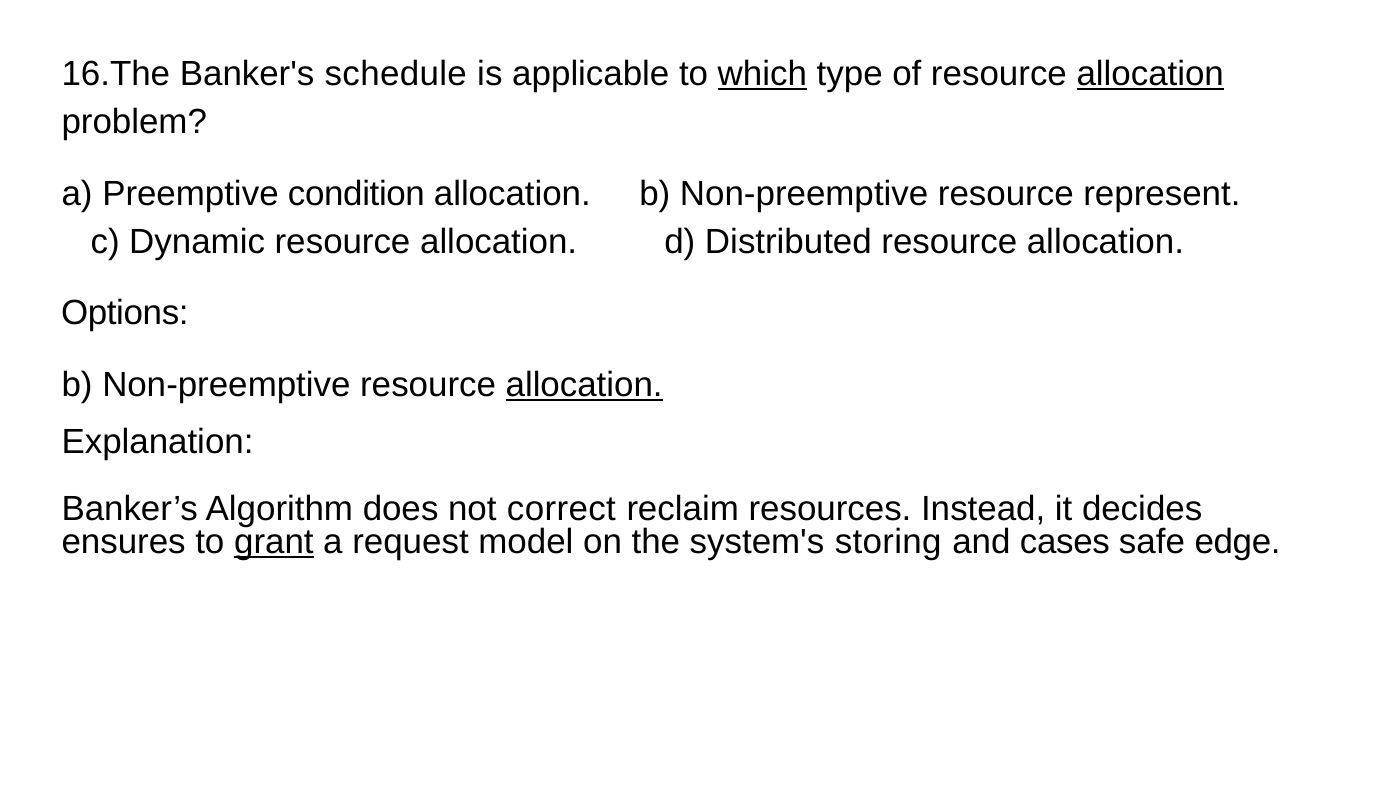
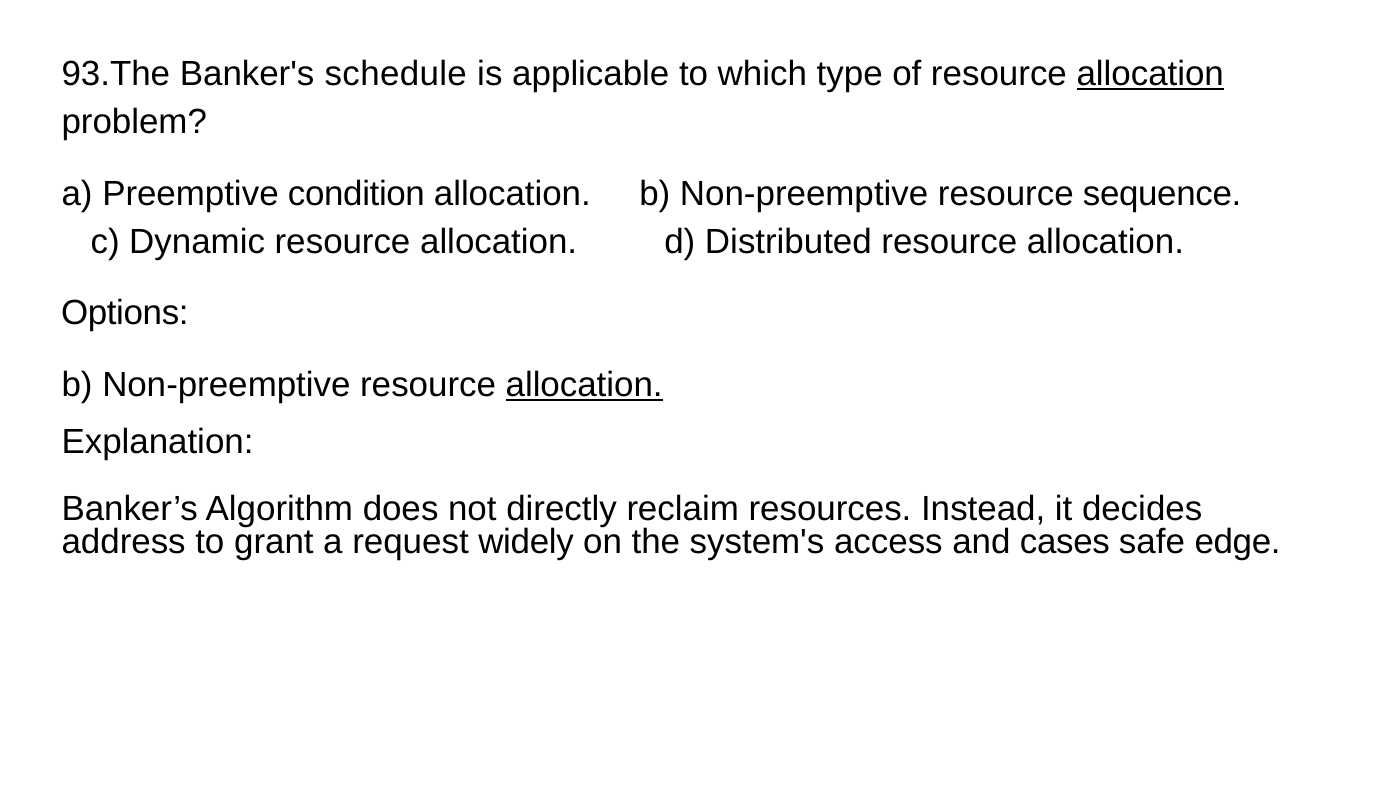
16.The: 16.The -> 93.The (116, 74)
which underline: present -> none (762, 74)
represent: represent -> sequence (1162, 194)
correct: correct -> directly (562, 509)
ensures: ensures -> address (124, 542)
grant underline: present -> none (274, 542)
model: model -> widely (526, 542)
storing: storing -> access (888, 542)
